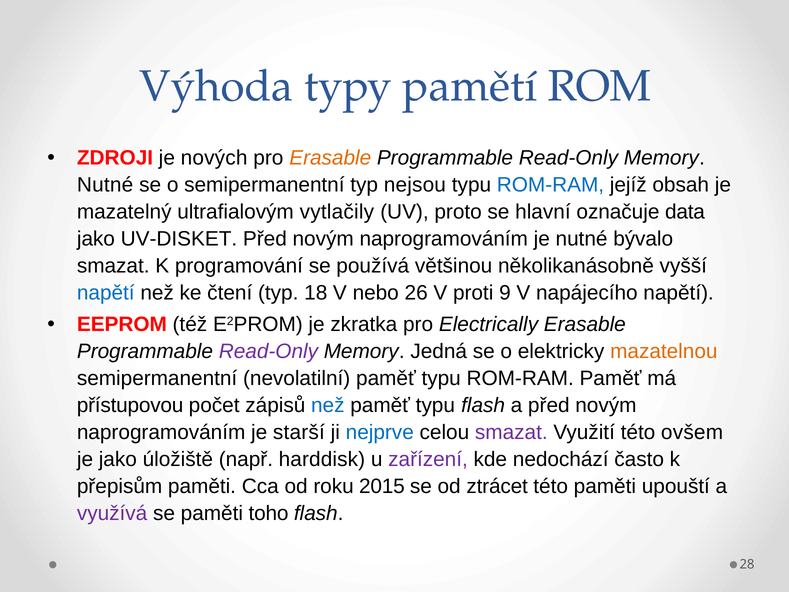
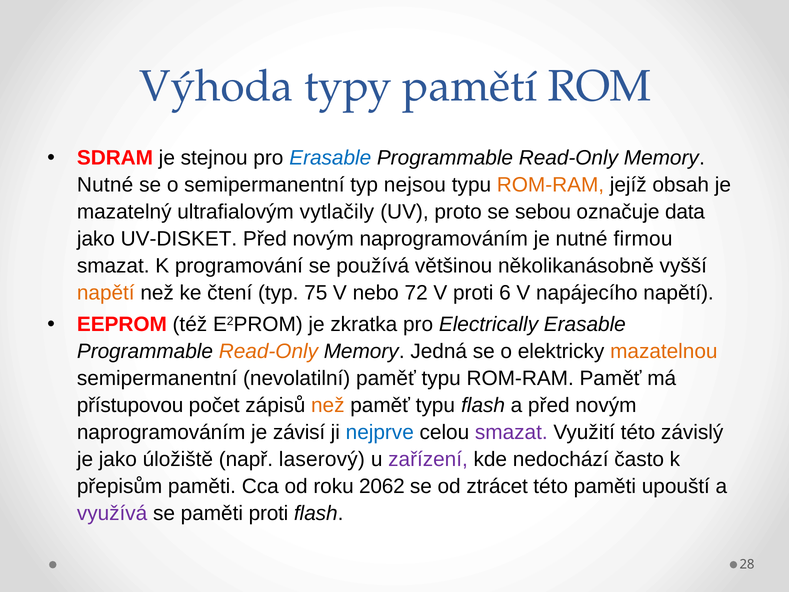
ZDROJI: ZDROJI -> SDRAM (115, 158)
nových: nových -> stejnou (214, 158)
Erasable colour: orange -> blue (330, 158)
ROM-RAM colour: blue -> orange (550, 185)
hlavní: hlavní -> sebou (543, 212)
bývalo: bývalo -> firmou (643, 239)
napětí colour: blue -> orange (106, 293)
18: 18 -> 75 (316, 293)
26: 26 -> 72 (416, 293)
9: 9 -> 6 (505, 293)
Read-Only colour: purple -> orange (268, 351)
než colour: blue -> orange (328, 405)
starší: starší -> závisí (299, 432)
ovšem: ovšem -> závislý (692, 432)
harddisk: harddisk -> laserový (322, 459)
2015: 2015 -> 2062 (382, 486)
paměti toho: toho -> proti (269, 513)
